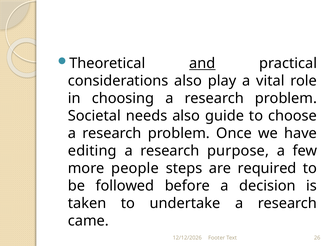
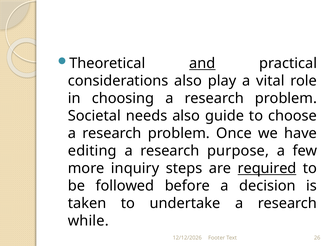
people: people -> inquiry (135, 168)
required underline: none -> present (267, 168)
came: came -> while (88, 221)
